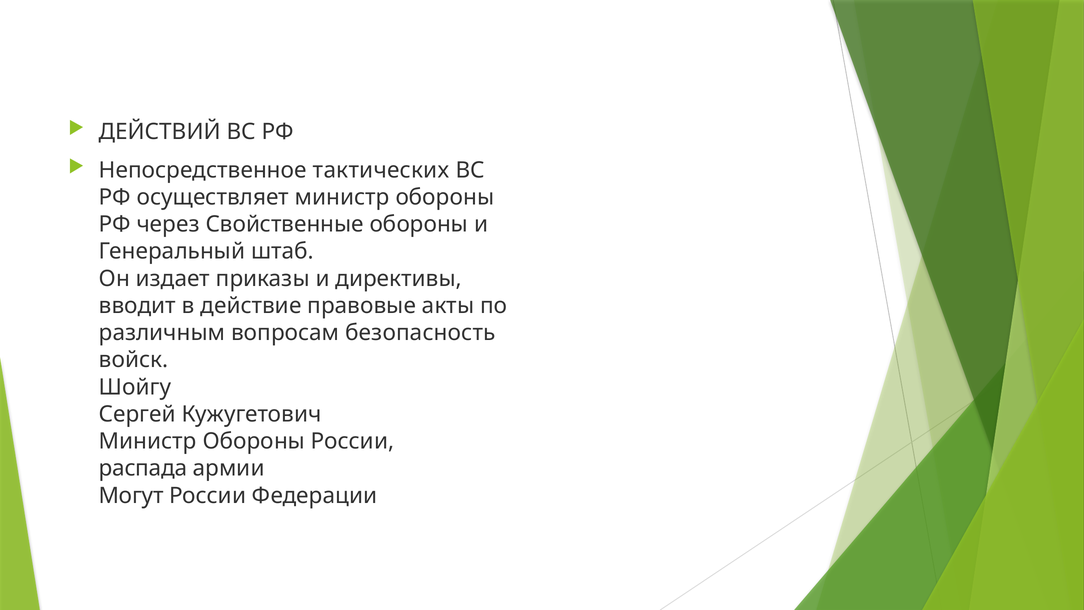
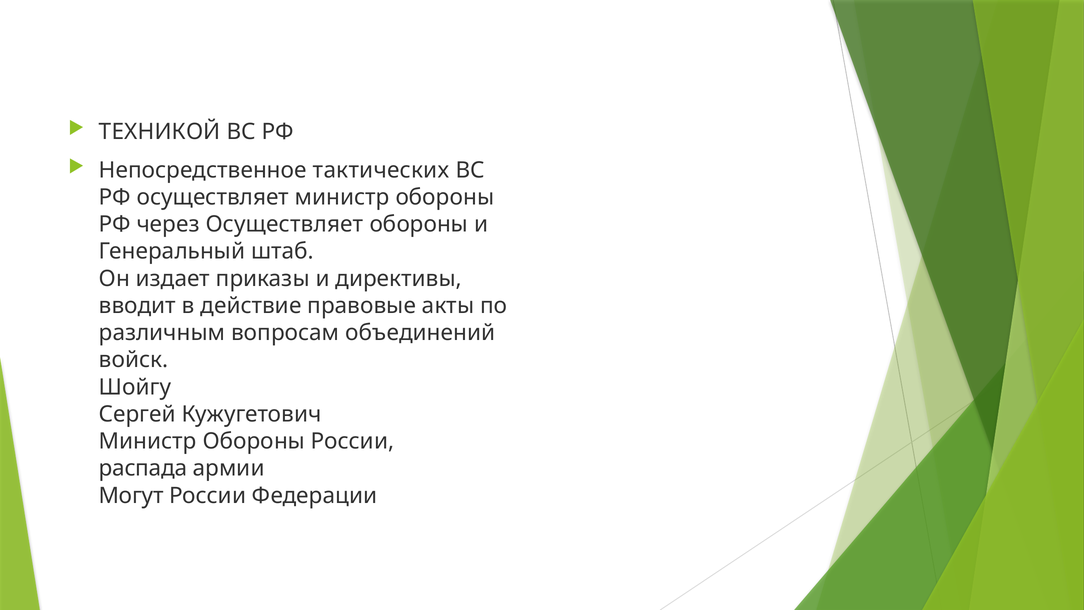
ДЕЙСТВИЙ: ДЕЙСТВИЙ -> ТЕХНИКОЙ (160, 132)
через Свойственные: Свойственные -> Осуществляет (285, 224)
безопасность: безопасность -> объединений (420, 333)
